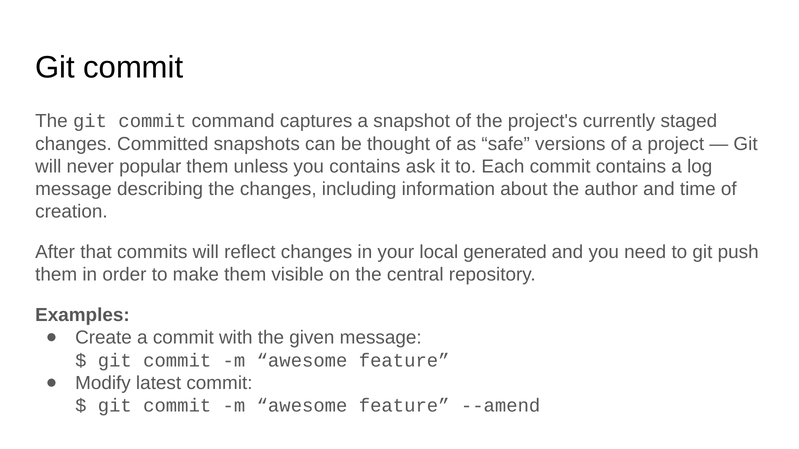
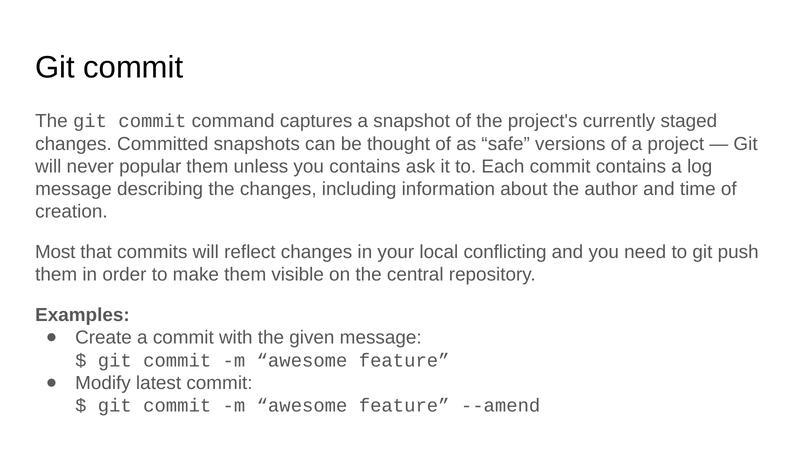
After: After -> Most (55, 252)
generated: generated -> conflicting (505, 252)
